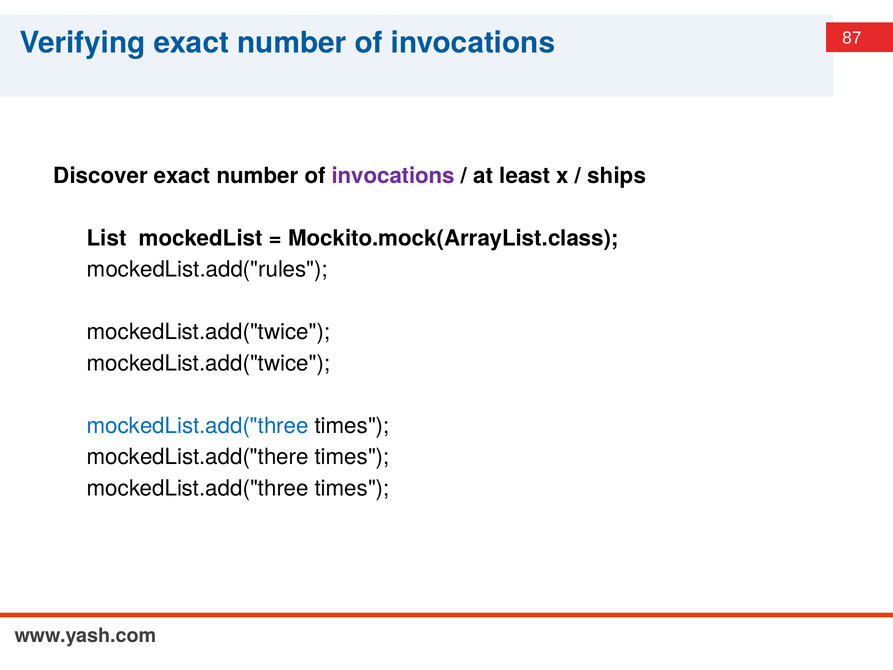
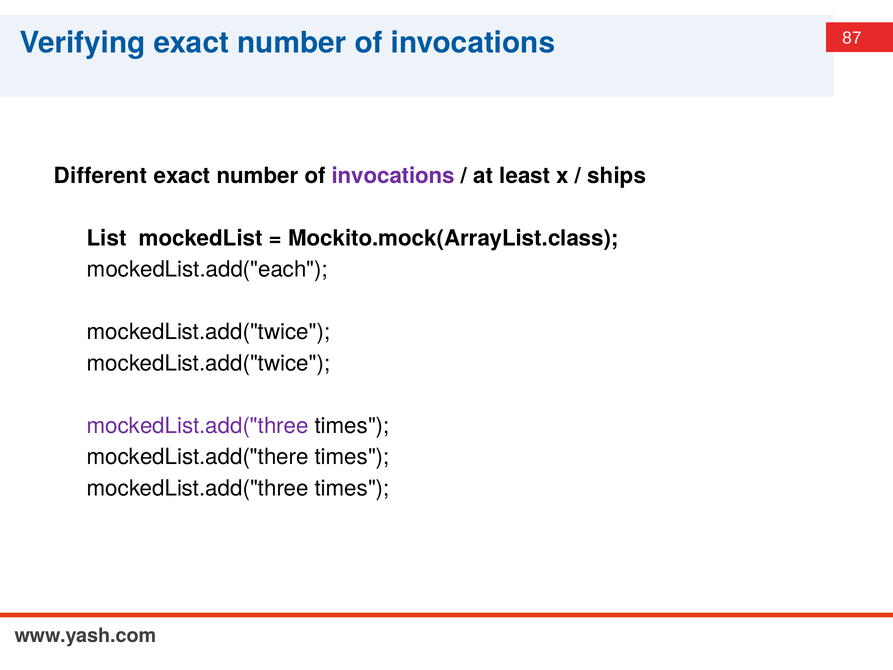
Discover: Discover -> Different (101, 176)
mockedList.add("rules: mockedList.add("rules -> mockedList.add("each (207, 269)
mockedList.add("three colour: blue -> purple (198, 426)
